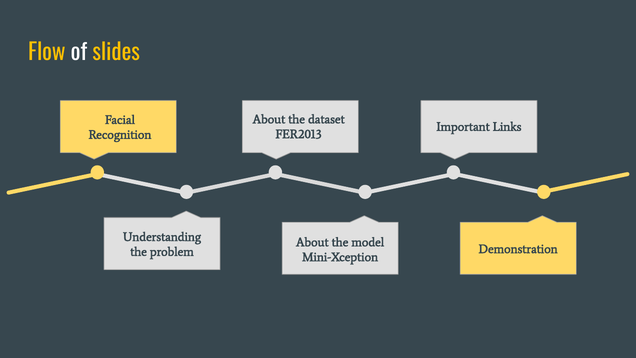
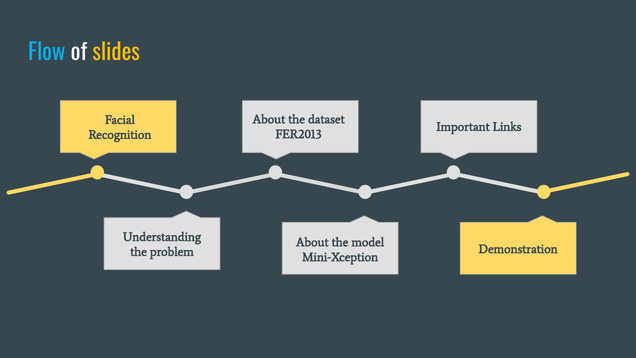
Flow colour: yellow -> light blue (47, 53)
